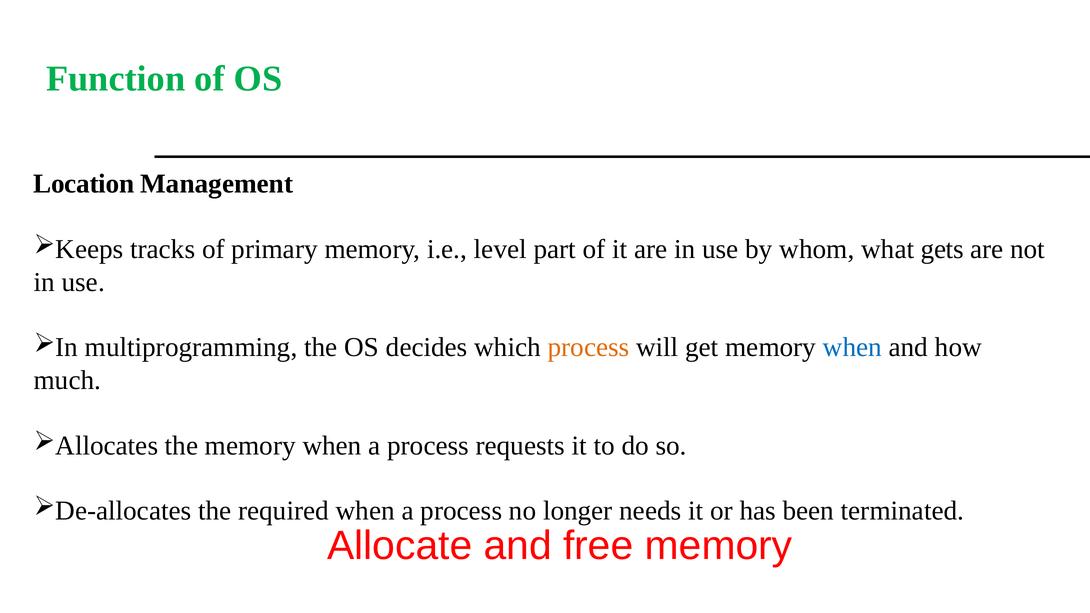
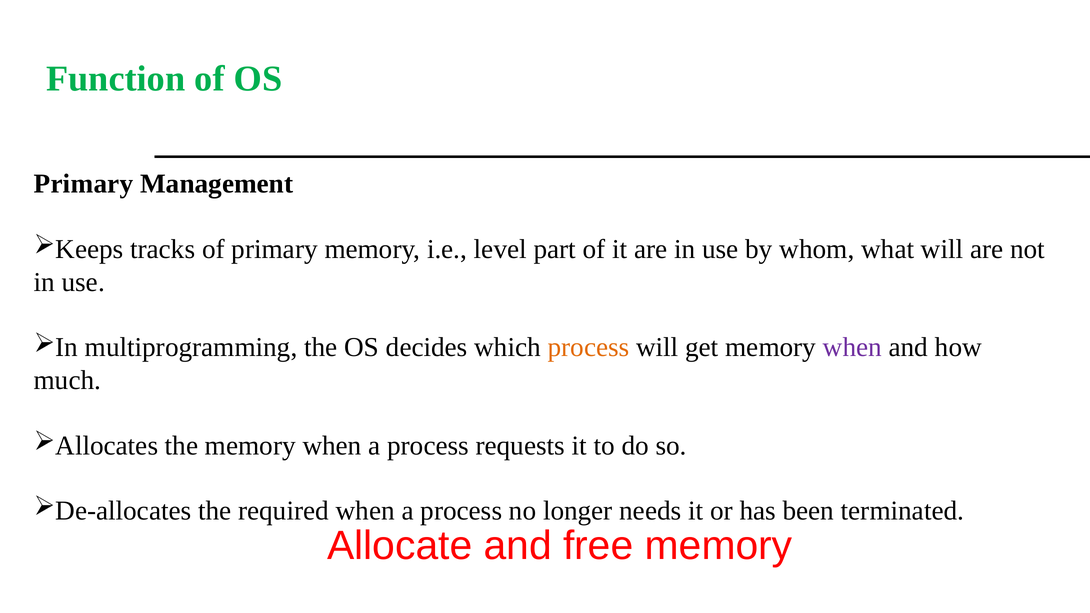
Location: Location -> Primary (84, 184)
what gets: gets -> will (942, 249)
when colour: blue -> purple (852, 348)
